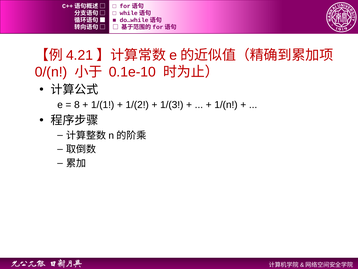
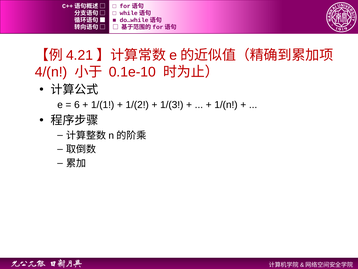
0/(n: 0/(n -> 4/(n (51, 72)
8: 8 -> 6 (77, 105)
